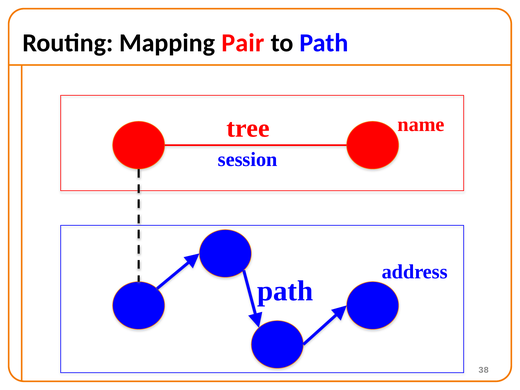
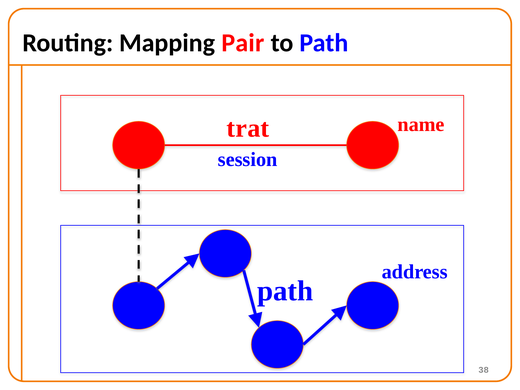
tree: tree -> trat (248, 128)
